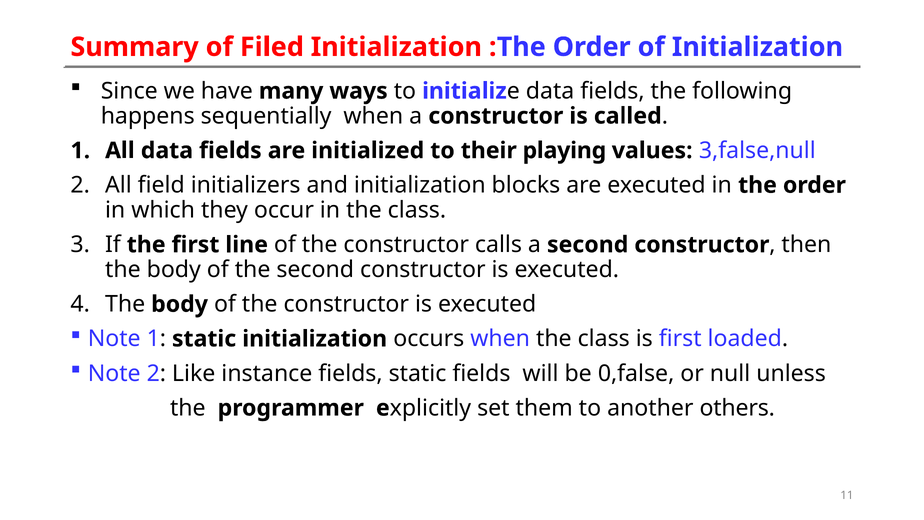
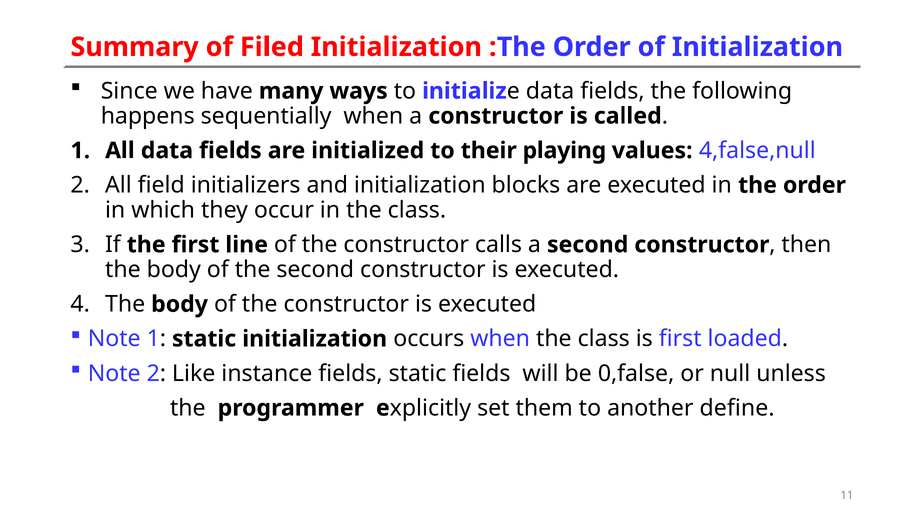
3,false,null: 3,false,null -> 4,false,null (757, 151)
others: others -> define (737, 408)
